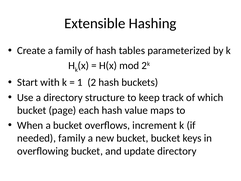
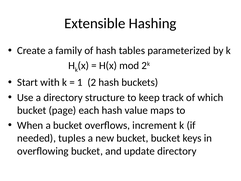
needed family: family -> tuples (72, 138)
